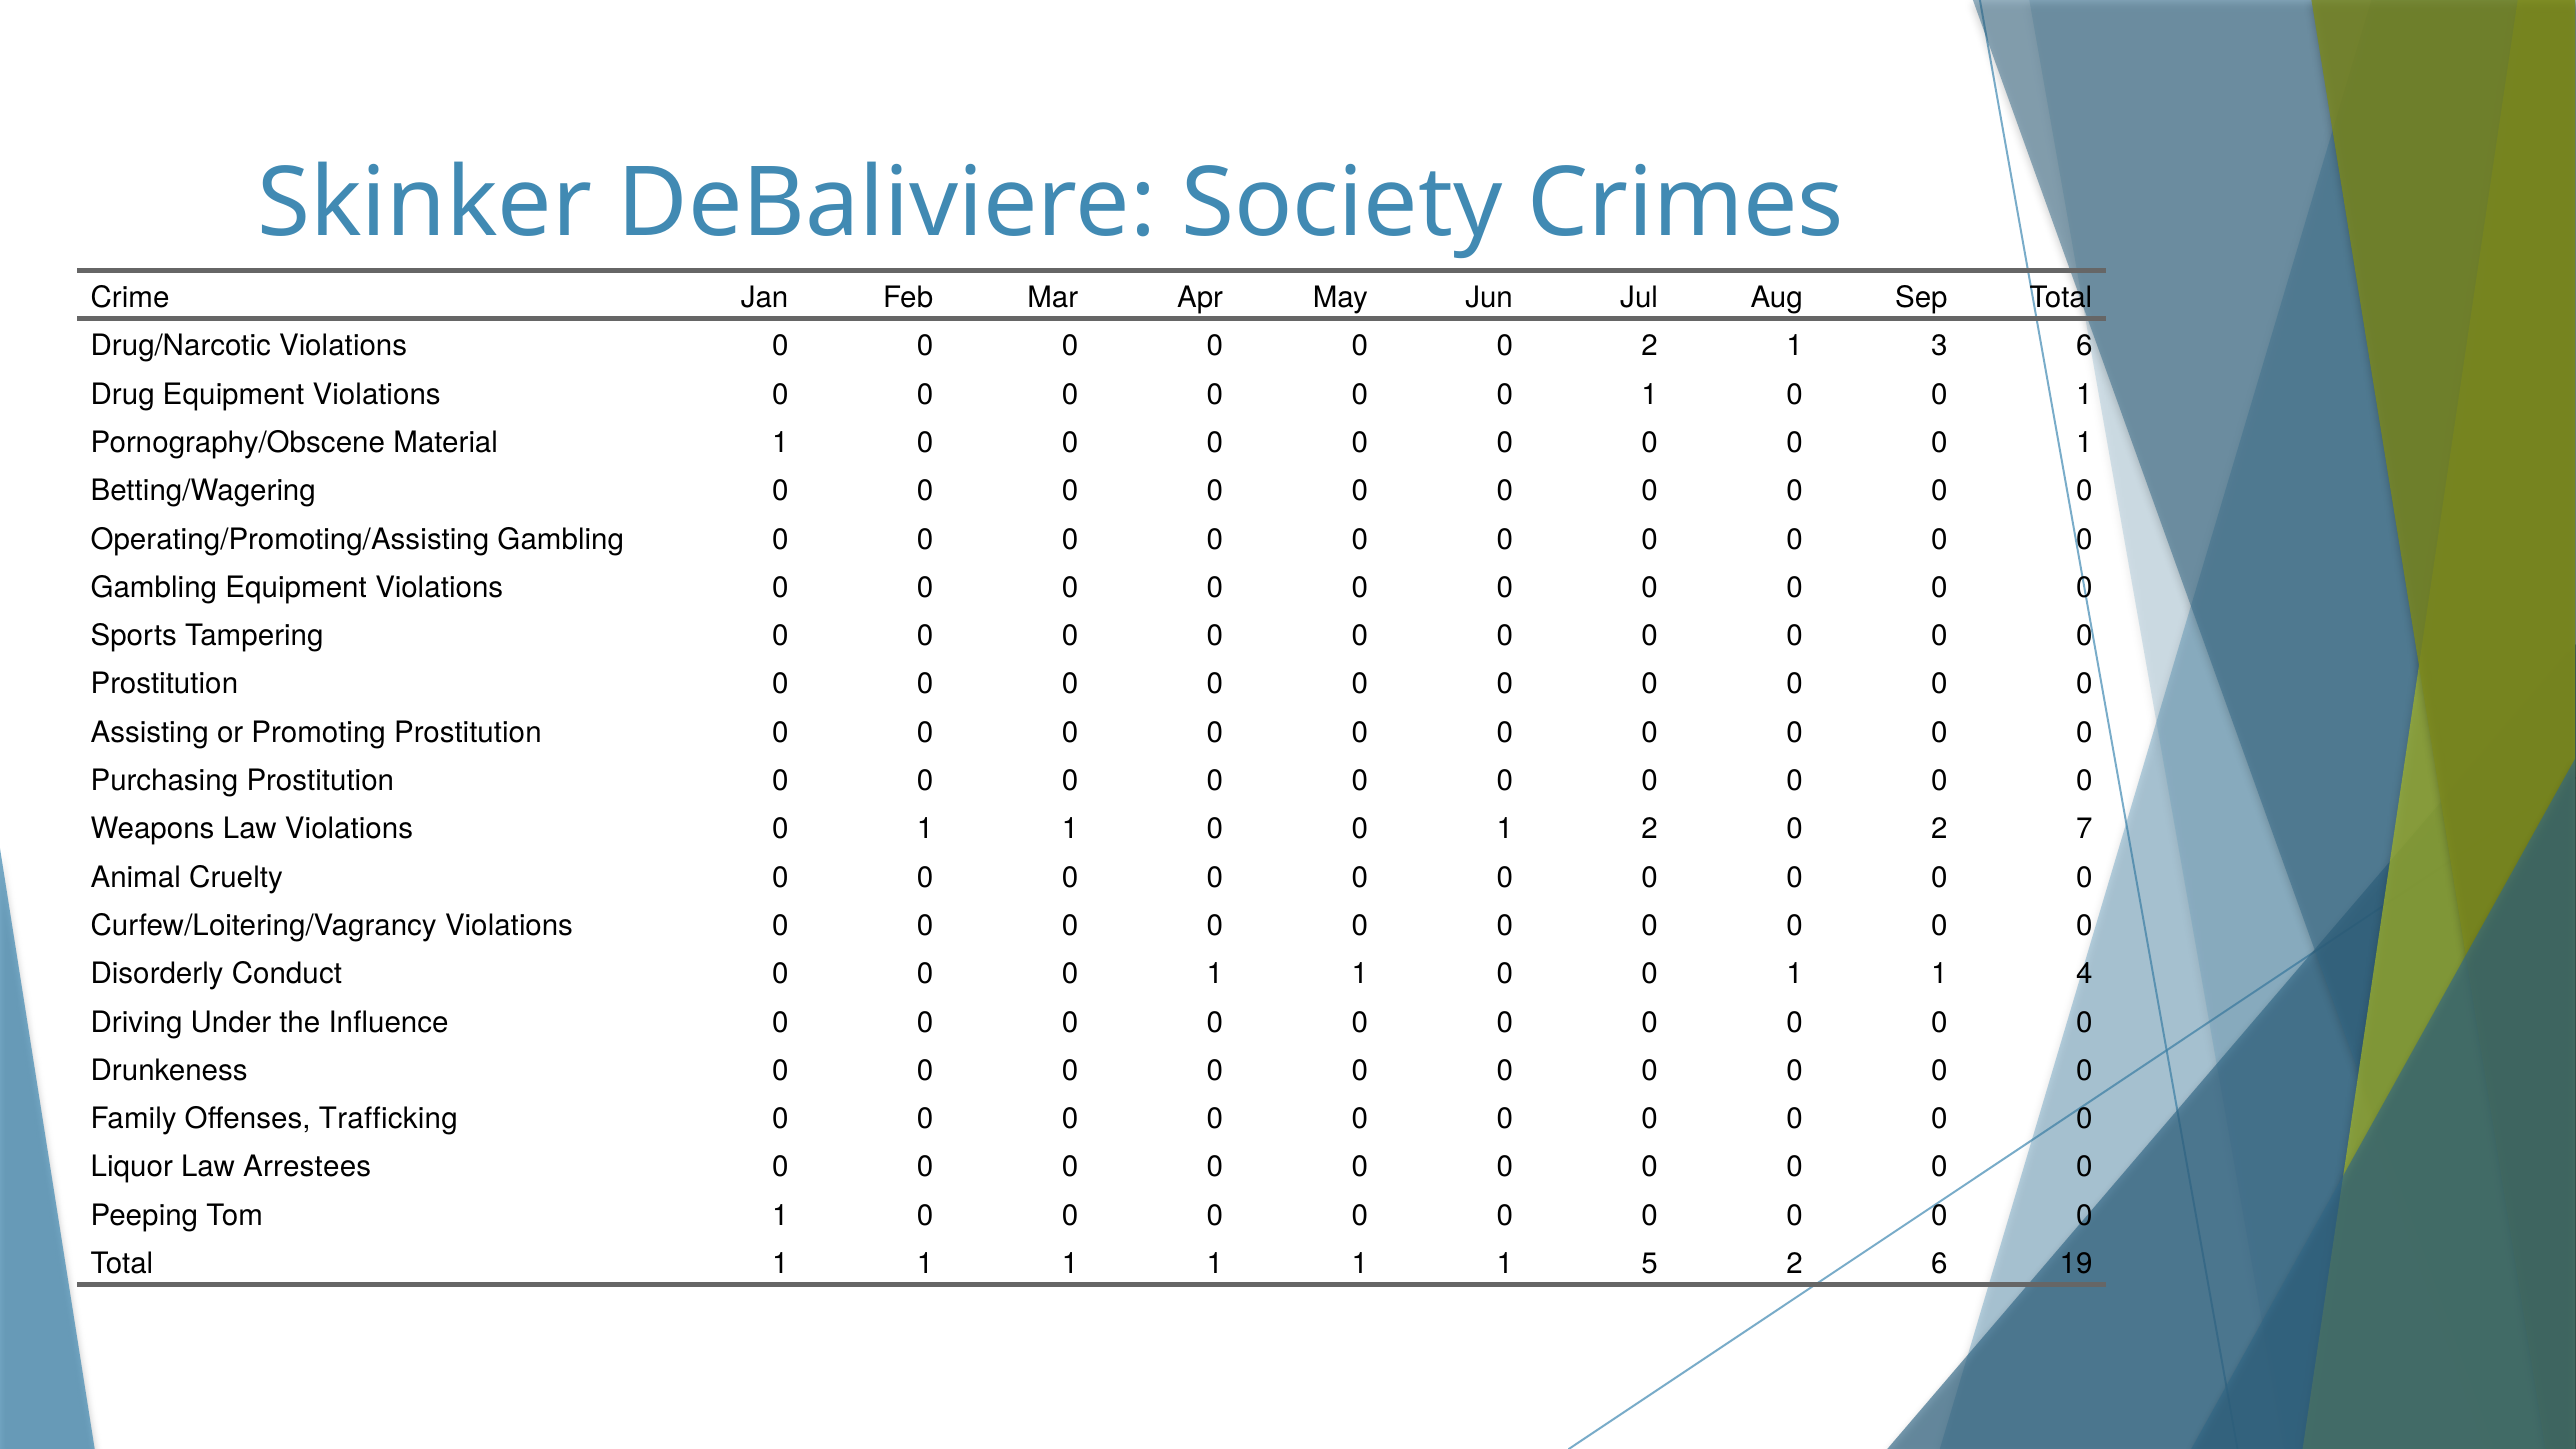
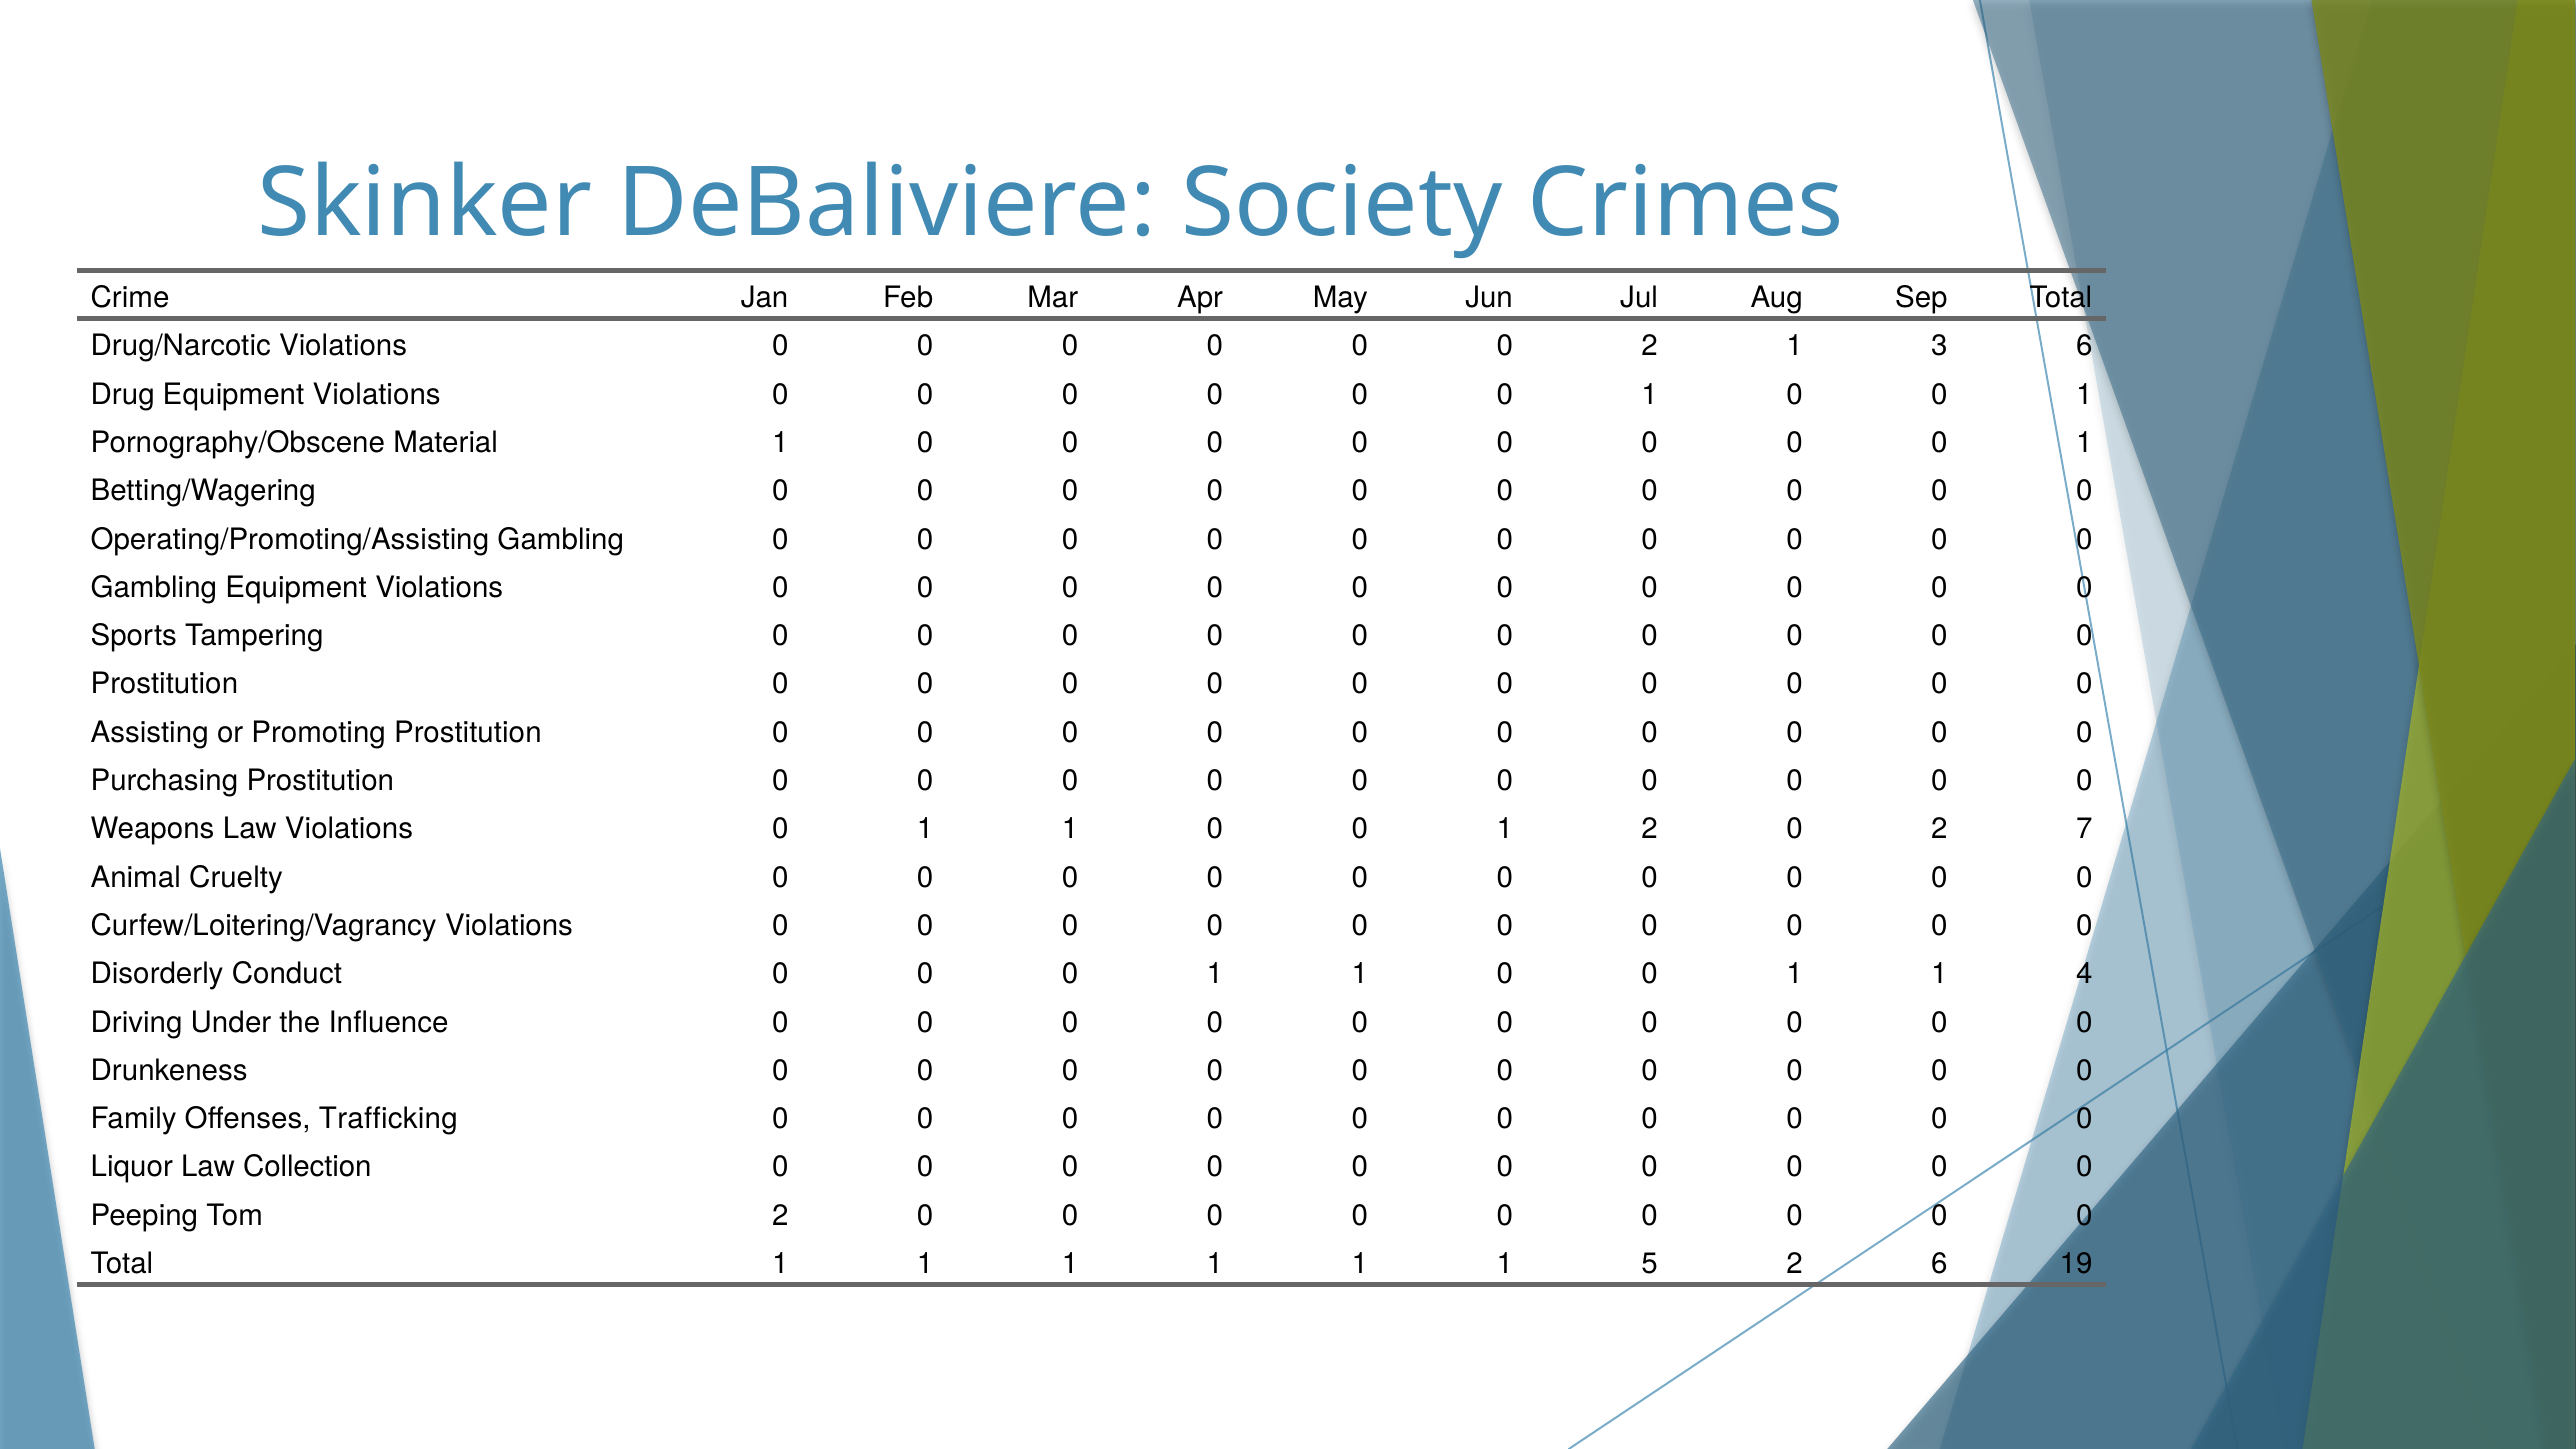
Arrestees: Arrestees -> Collection (307, 1167)
Tom 1: 1 -> 2 (780, 1215)
